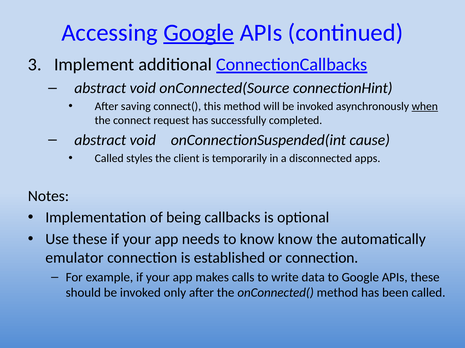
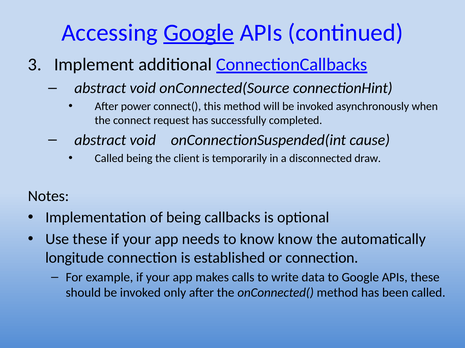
saving: saving -> power (136, 107)
when underline: present -> none (425, 107)
Called styles: styles -> being (139, 159)
apps: apps -> draw (368, 159)
emulator: emulator -> longitude (75, 258)
